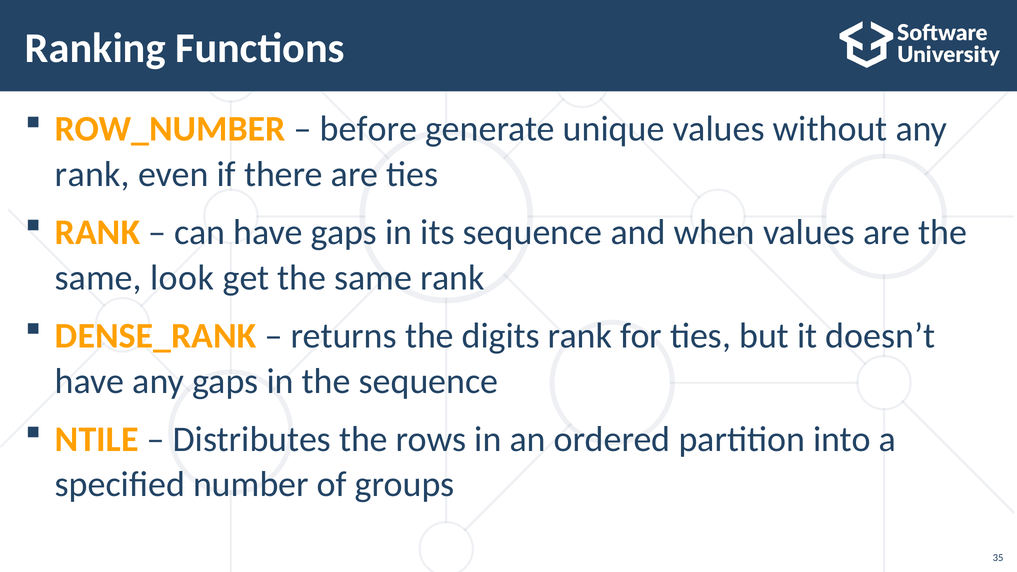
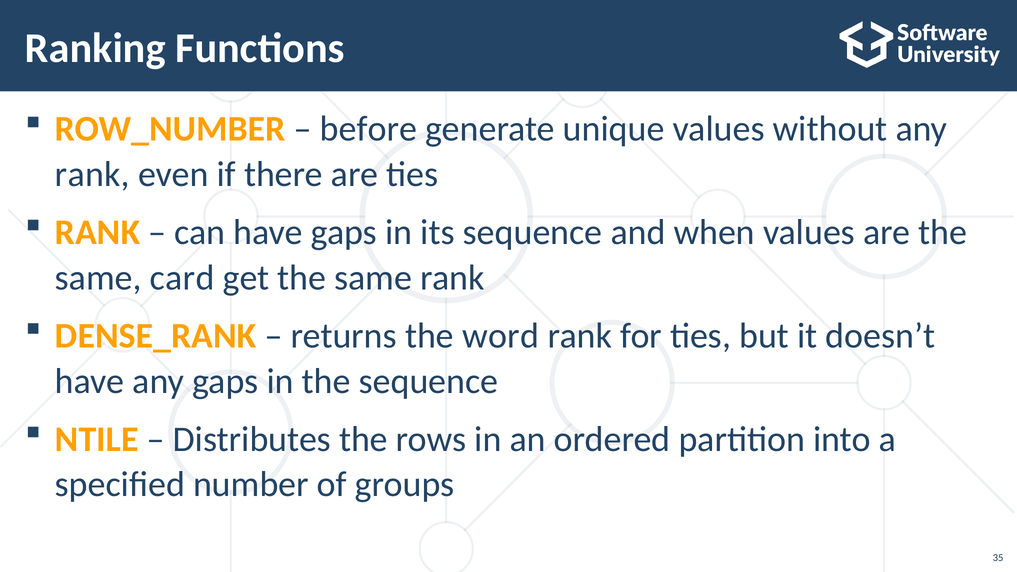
look: look -> card (182, 278)
digits: digits -> word (501, 336)
